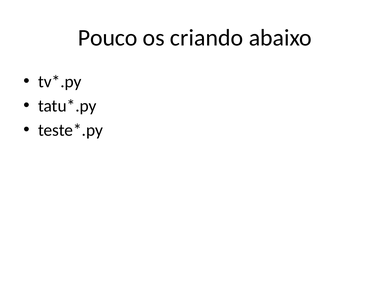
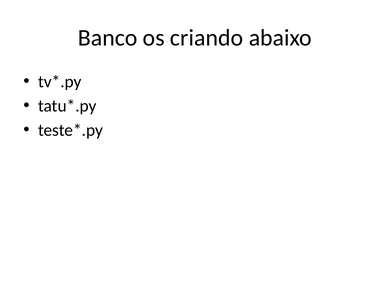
Pouco: Pouco -> Banco (108, 38)
